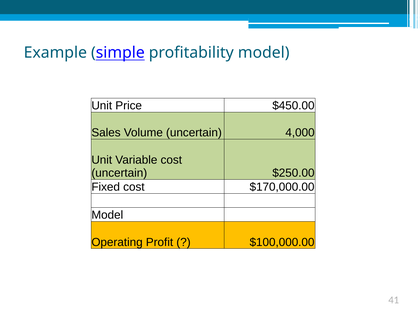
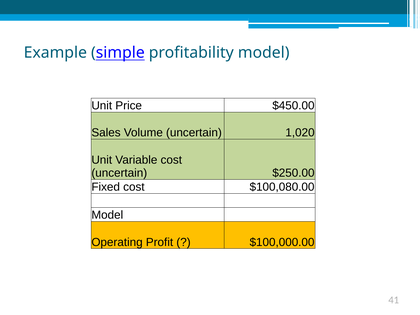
4,000: 4,000 -> 1,020 (300, 133)
$170,000.00: $170,000.00 -> $100,080.00 (282, 187)
